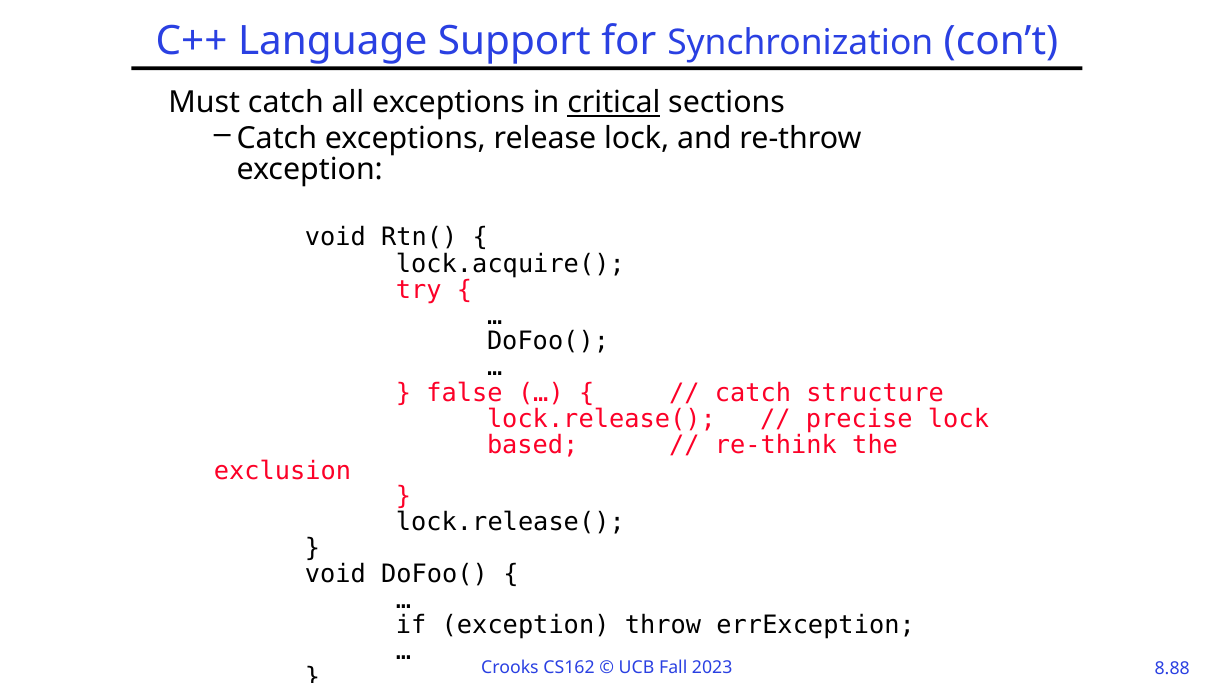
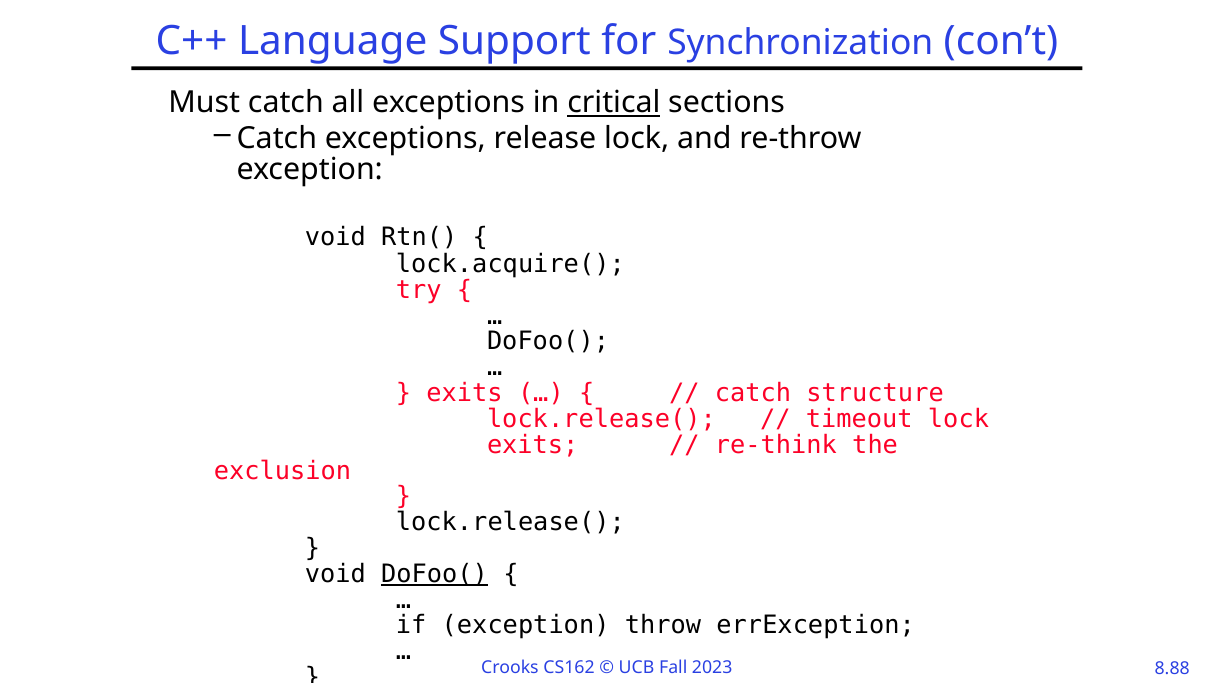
false: false -> exits (465, 393)
precise: precise -> timeout (859, 419)
based: based -> exits (533, 445)
DoFoo( underline: none -> present (435, 574)
